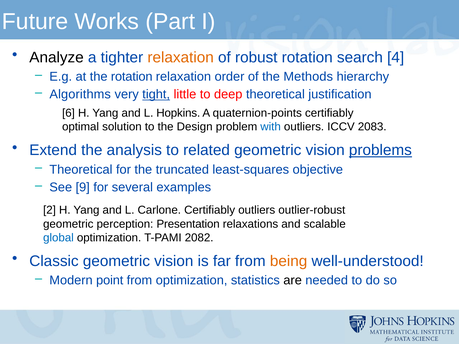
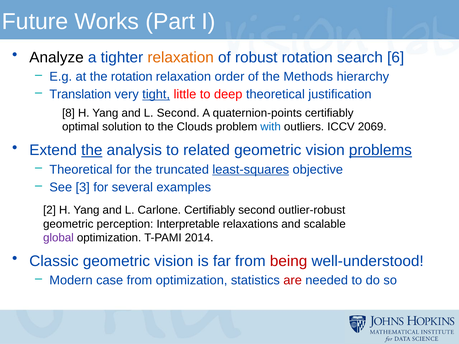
4: 4 -> 6 (396, 57)
Algorithms: Algorithms -> Translation (80, 94)
6: 6 -> 8 (68, 113)
L Hopkins: Hopkins -> Second (178, 113)
Design: Design -> Clouds (195, 127)
2083: 2083 -> 2069 (372, 127)
the underline: none -> present (92, 150)
least-squares underline: none -> present (251, 170)
9: 9 -> 3 (83, 187)
Certifiably outliers: outliers -> second (257, 210)
Presentation: Presentation -> Interpretable (188, 224)
global colour: blue -> purple (58, 238)
2082: 2082 -> 2014 (199, 238)
being colour: orange -> red (289, 261)
point: point -> case (110, 280)
are colour: black -> red (293, 280)
